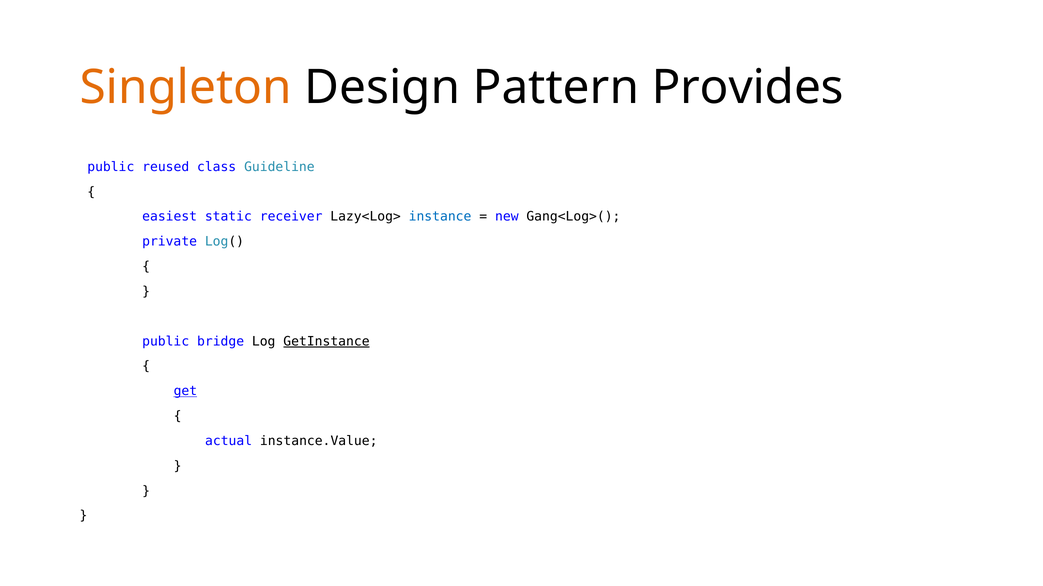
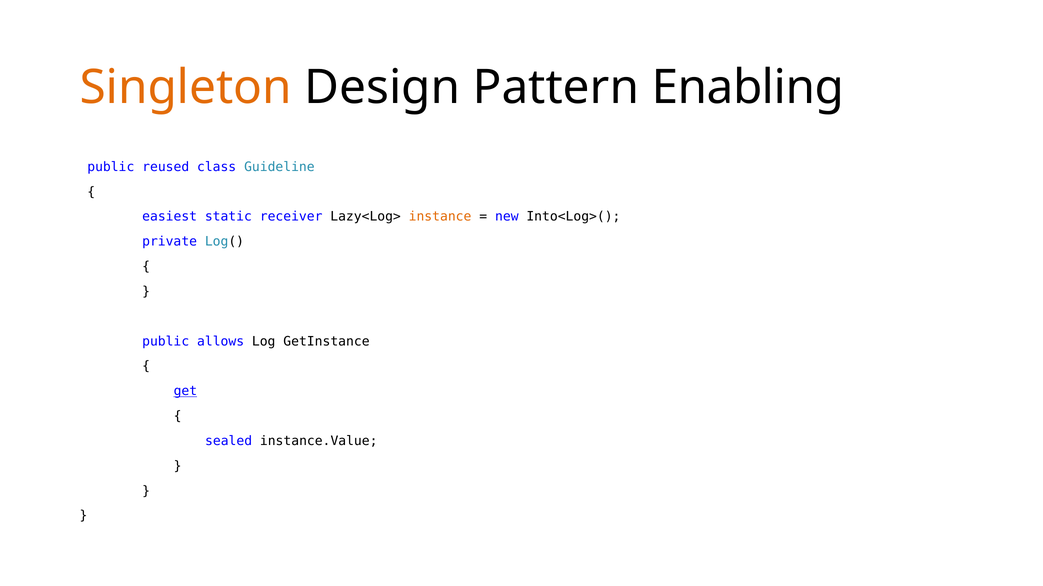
Provides: Provides -> Enabling (748, 88)
instance colour: blue -> orange (440, 217)
Gang<Log>(: Gang<Log>( -> Into<Log>( (573, 217)
bridge: bridge -> allows (221, 342)
GetInstance underline: present -> none (326, 342)
actual: actual -> sealed (229, 441)
